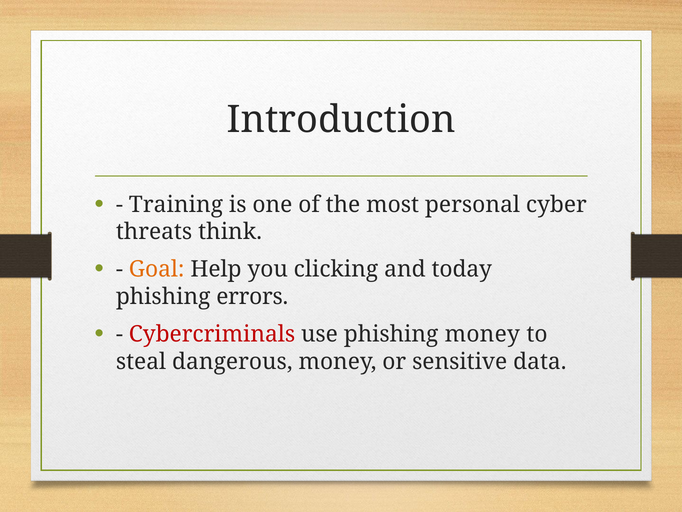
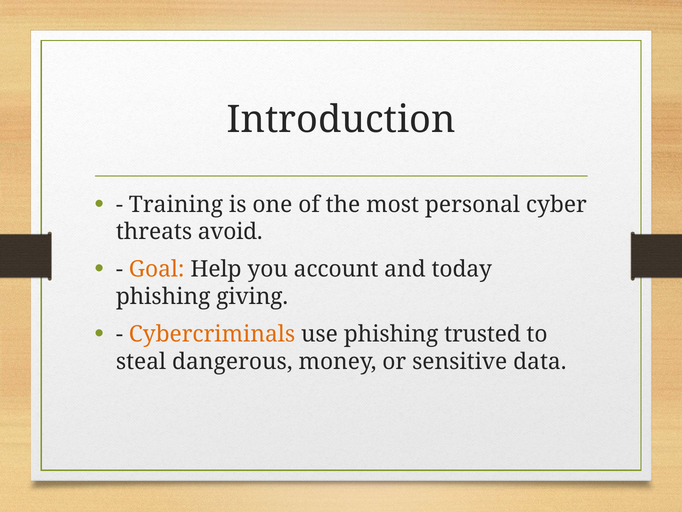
think: think -> avoid (230, 232)
clicking: clicking -> account (336, 269)
errors: errors -> giving (252, 296)
Cybercriminals colour: red -> orange (212, 334)
phishing money: money -> trusted (482, 334)
